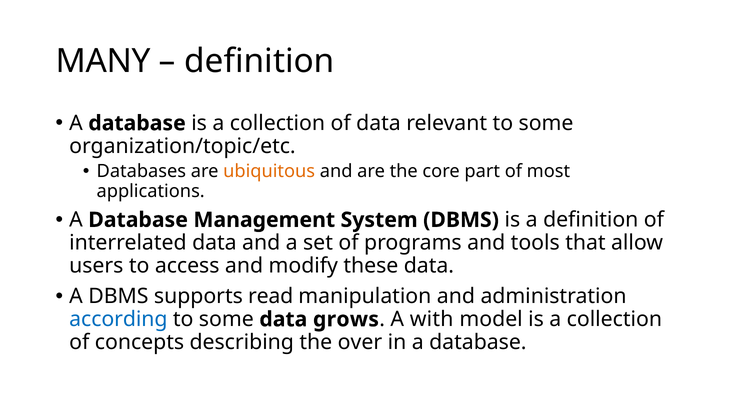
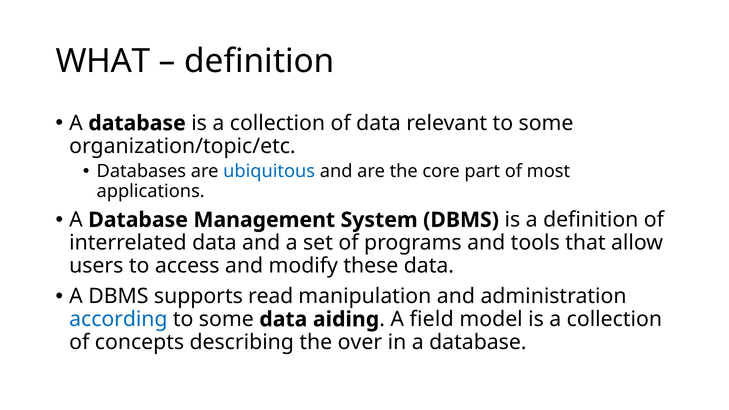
MANY: MANY -> WHAT (103, 61)
ubiquitous colour: orange -> blue (269, 171)
grows: grows -> aiding (346, 319)
with: with -> field (432, 319)
